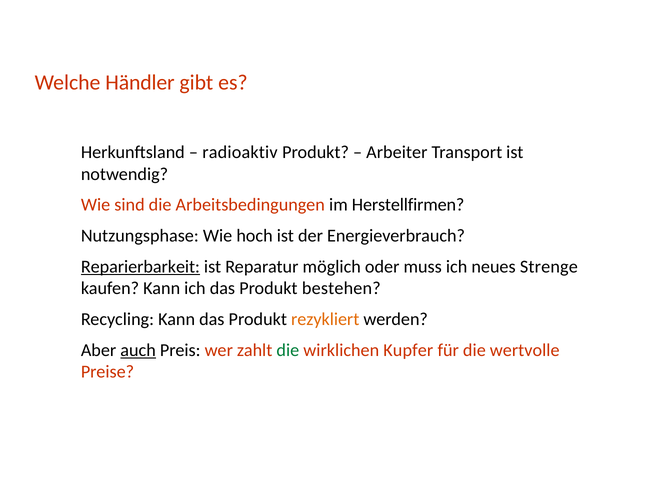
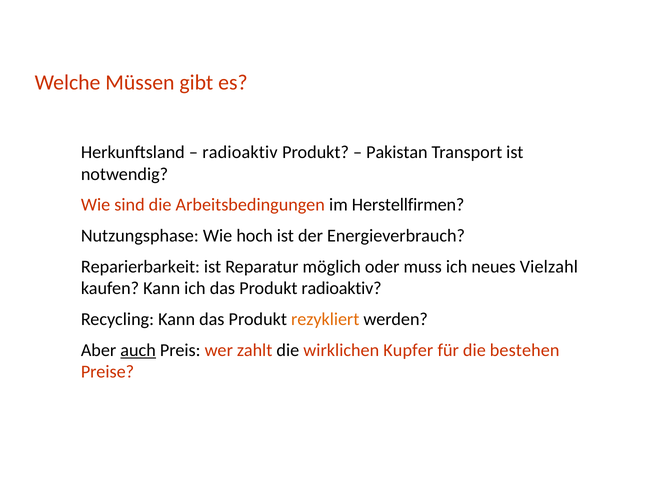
Händler: Händler -> Müssen (140, 83)
Arbeiter: Arbeiter -> Pakistan (397, 152)
Reparierbarkeit underline: present -> none (140, 267)
Strenge: Strenge -> Vielzahl (549, 267)
Produkt bestehen: bestehen -> radioaktiv (342, 288)
die colour: green -> black (288, 350)
wertvolle: wertvolle -> bestehen (525, 350)
